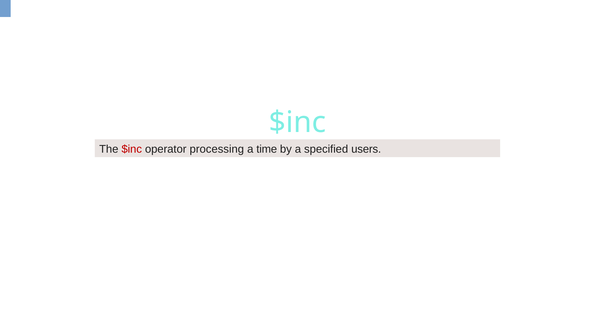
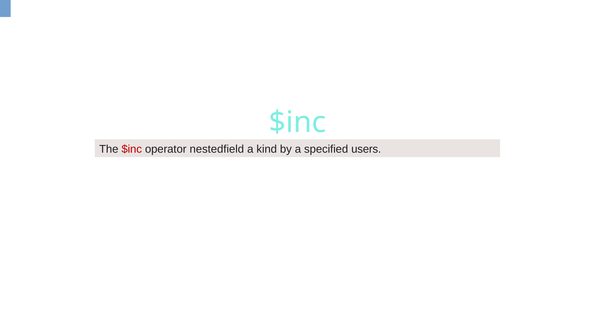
processing: processing -> nestedfield (217, 149)
time: time -> kind (267, 149)
